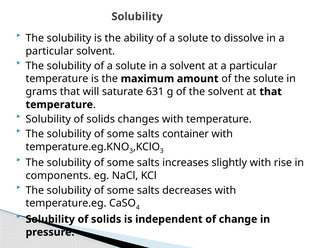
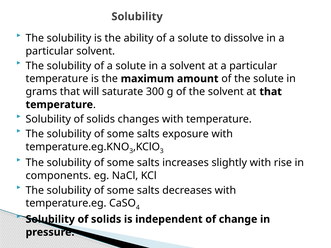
631: 631 -> 300 (155, 92)
container: container -> exposure (186, 134)
